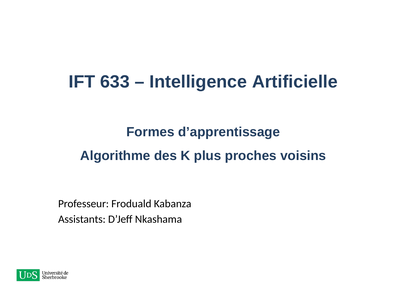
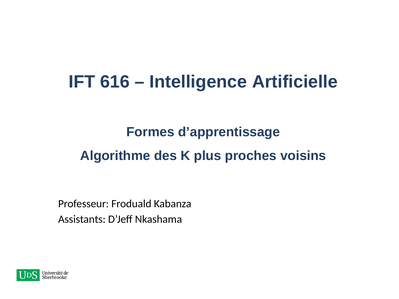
633: 633 -> 616 (115, 82)
